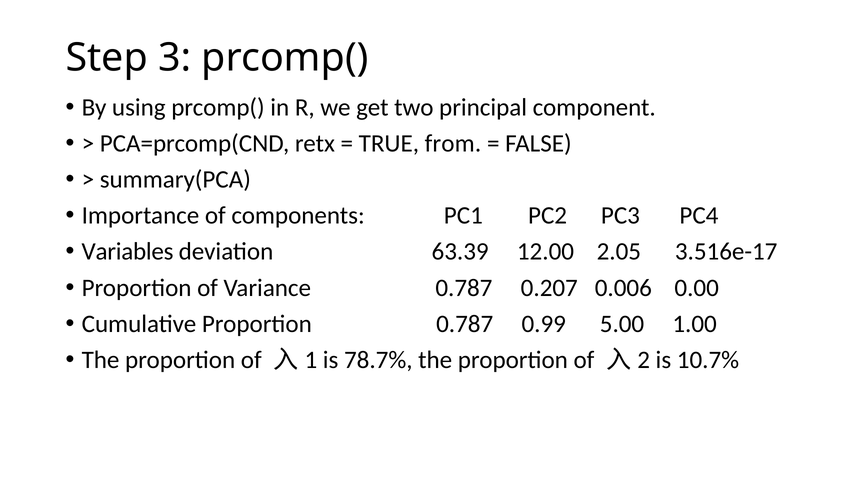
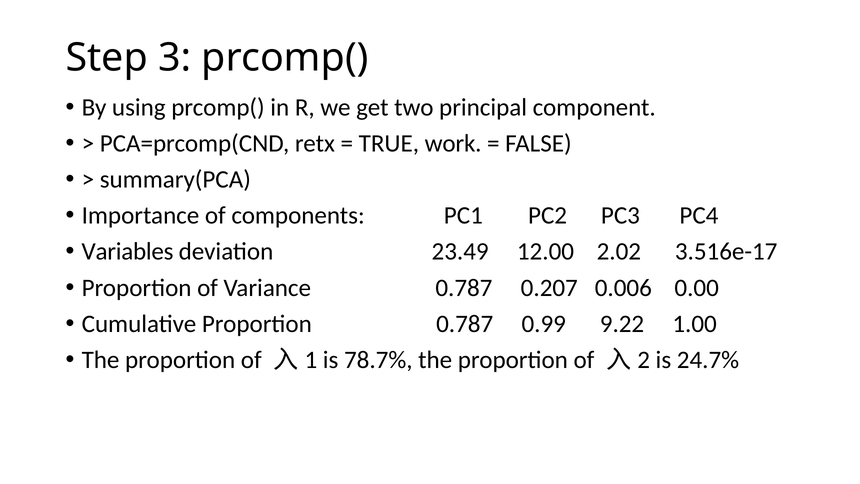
from: from -> work (453, 143)
63.39: 63.39 -> 23.49 (460, 252)
2.05: 2.05 -> 2.02 (619, 252)
5.00: 5.00 -> 9.22 (622, 324)
10.7%: 10.7% -> 24.7% (708, 360)
